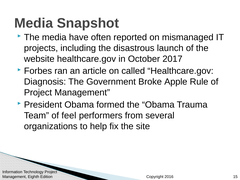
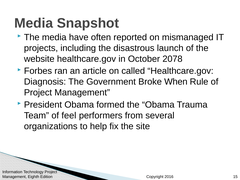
2017: 2017 -> 2078 (172, 59)
Apple: Apple -> When (176, 82)
